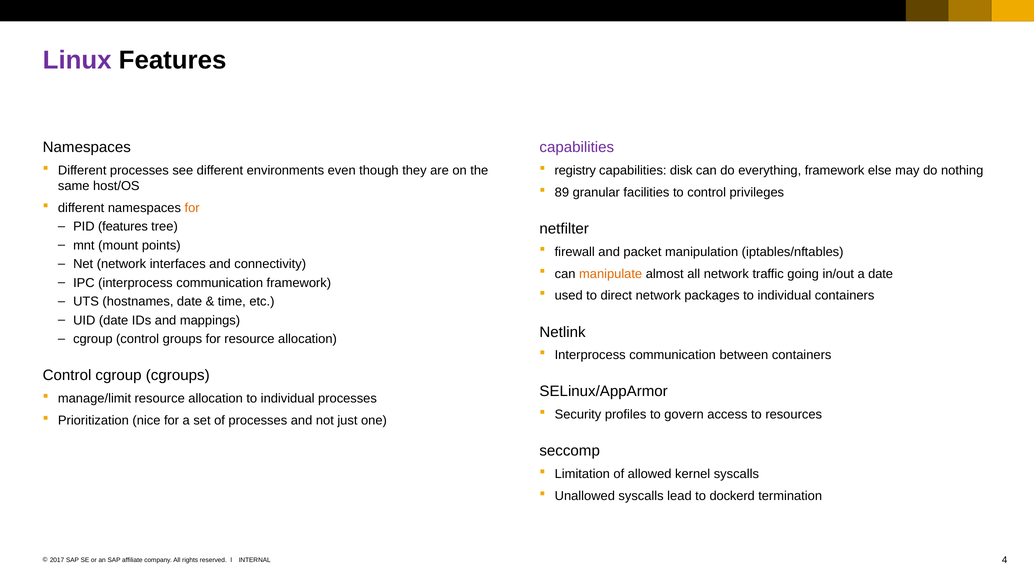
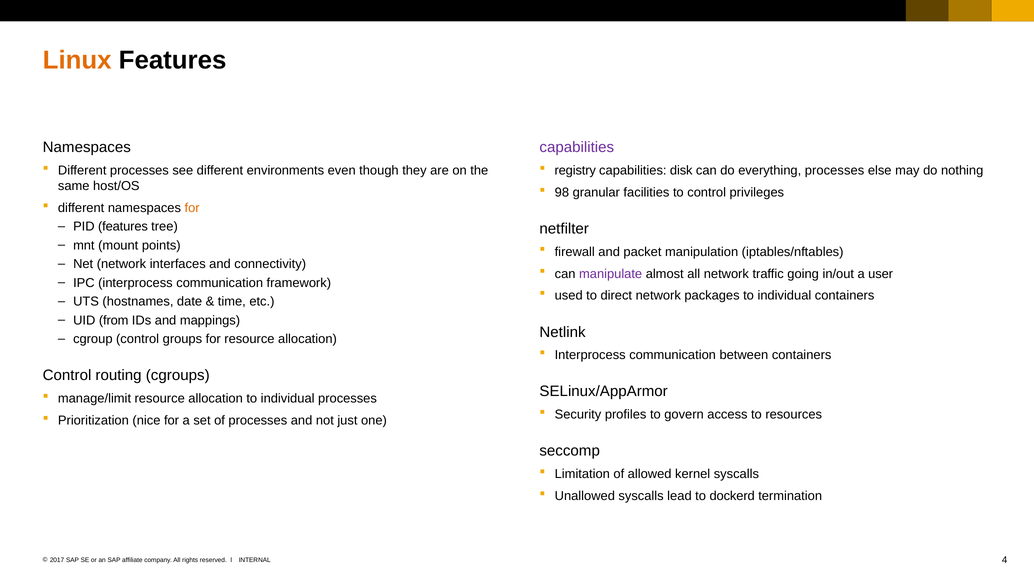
Linux colour: purple -> orange (77, 60)
everything framework: framework -> processes (835, 171)
89: 89 -> 98 (562, 193)
manipulate colour: orange -> purple (611, 274)
a date: date -> user (881, 274)
UID date: date -> from (114, 321)
Control cgroup: cgroup -> routing (119, 376)
